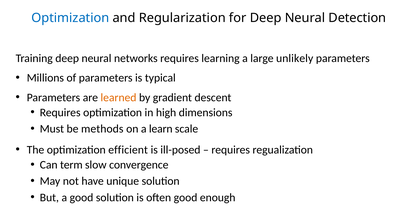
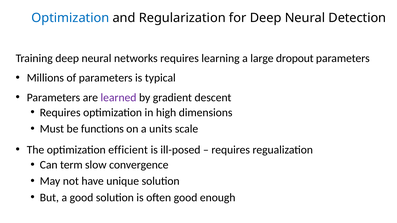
unlikely: unlikely -> dropout (295, 58)
learned colour: orange -> purple (118, 98)
methods: methods -> functions (102, 129)
learn: learn -> units (161, 129)
